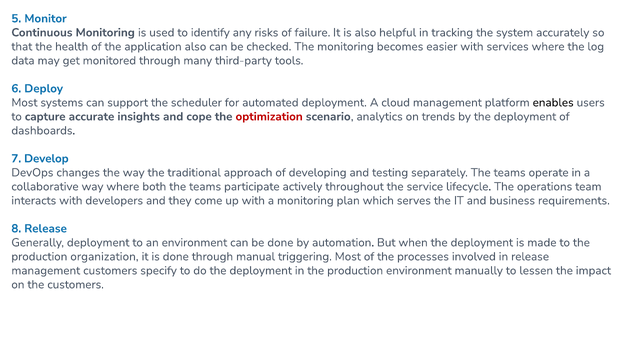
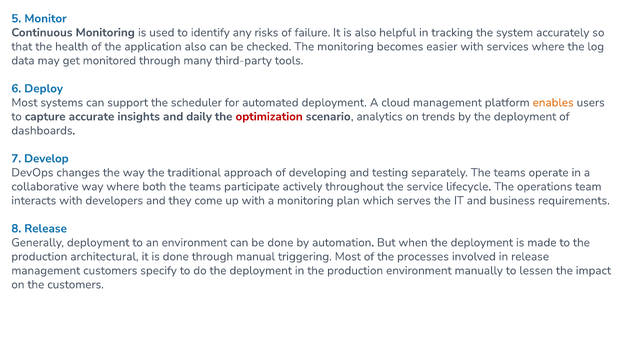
enables colour: black -> orange (553, 102)
cope: cope -> daily (199, 116)
organization: organization -> architectural (104, 256)
